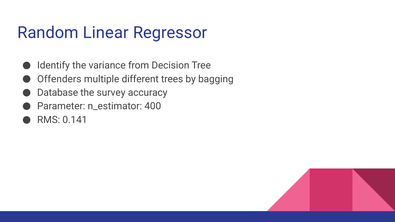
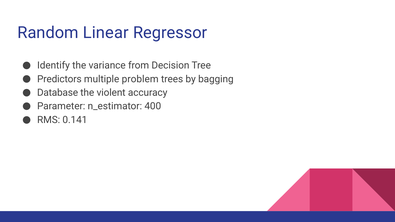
Offenders: Offenders -> Predictors (59, 79)
different: different -> problem (140, 79)
survey: survey -> violent (111, 93)
